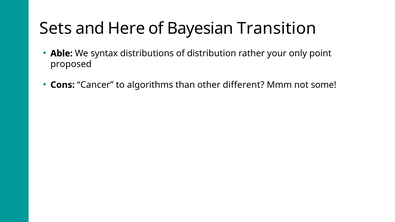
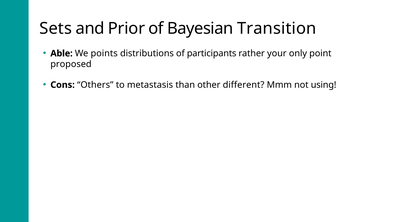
Here: Here -> Prior (126, 29)
syntax: syntax -> points (104, 53)
distribution: distribution -> participants (212, 53)
Cancer: Cancer -> Others (95, 85)
algorithms: algorithms -> metastasis (150, 85)
some: some -> using (324, 85)
